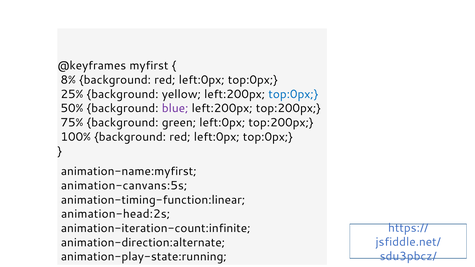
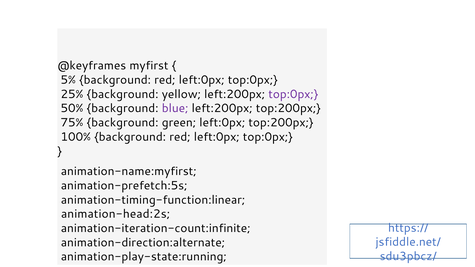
8%: 8% -> 5% (68, 80)
top:0px colour: blue -> purple (293, 94)
animation-canvans:5s: animation-canvans:5s -> animation-prefetch:5s (124, 186)
